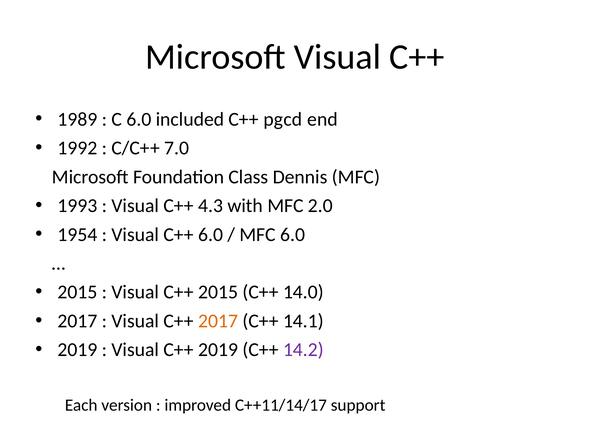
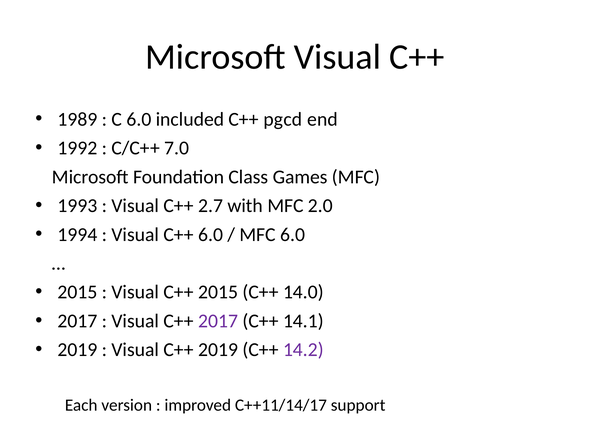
Dennis: Dennis -> Games (300, 177)
4.3: 4.3 -> 2.7 (211, 206)
1954: 1954 -> 1994 (77, 235)
2017 colour: orange -> purple (218, 321)
